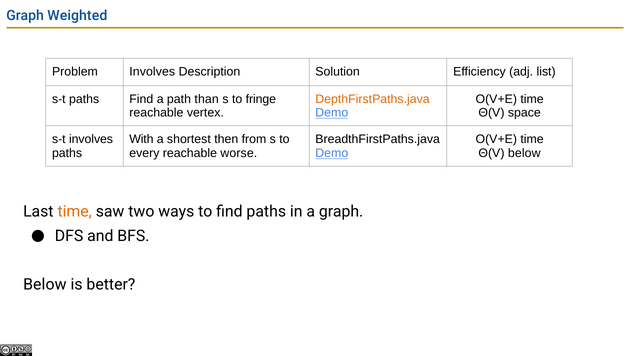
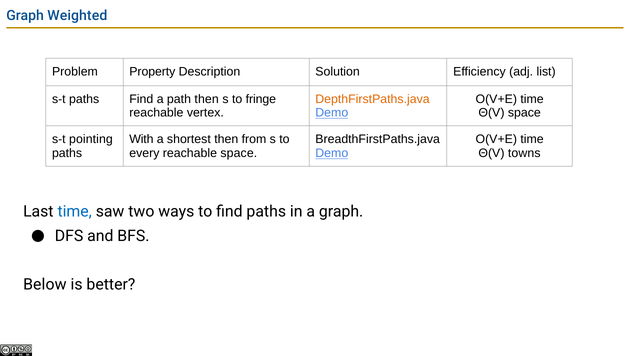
Problem Involves: Involves -> Property (152, 72)
path than: than -> then (207, 99)
s-t involves: involves -> pointing (91, 139)
reachable worse: worse -> space (239, 153)
Θ(V below: below -> towns (524, 153)
time colour: orange -> blue (75, 212)
